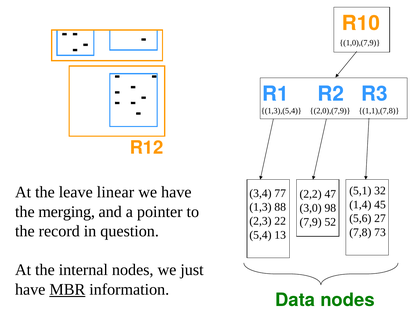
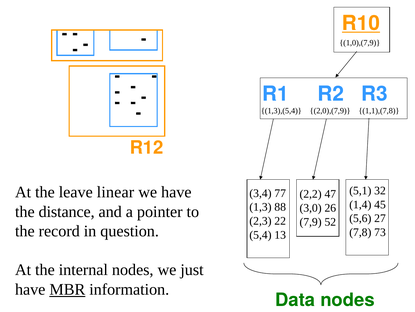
R10 underline: none -> present (361, 23)
98: 98 -> 26 (330, 208)
merging: merging -> distance (67, 211)
